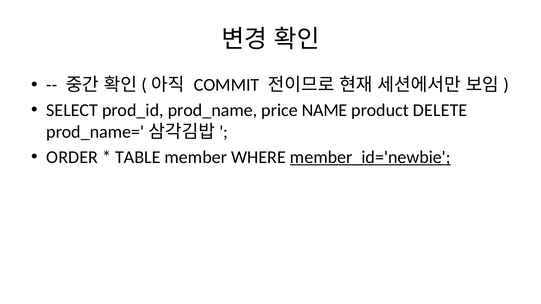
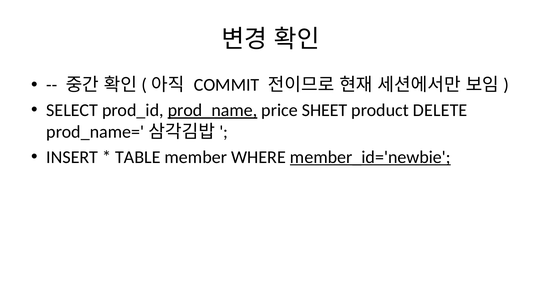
prod_name underline: none -> present (213, 110)
NAME: NAME -> SHEET (325, 110)
ORDER: ORDER -> INSERT (72, 157)
